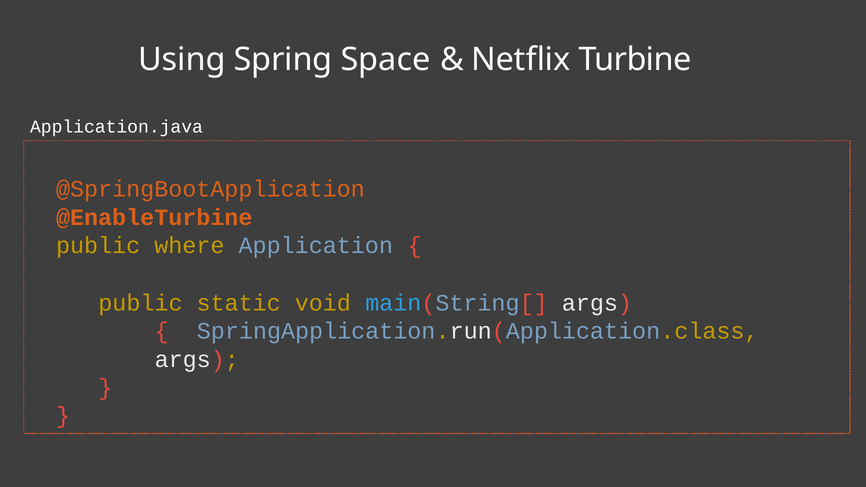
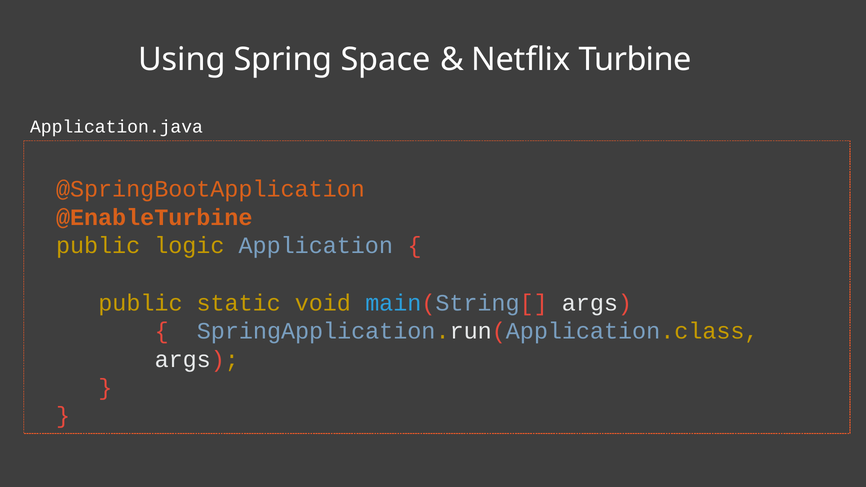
where: where -> logic (189, 246)
